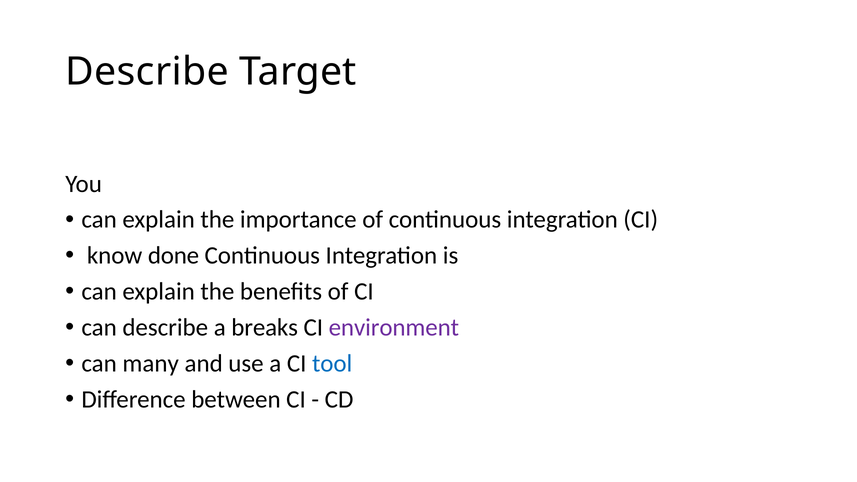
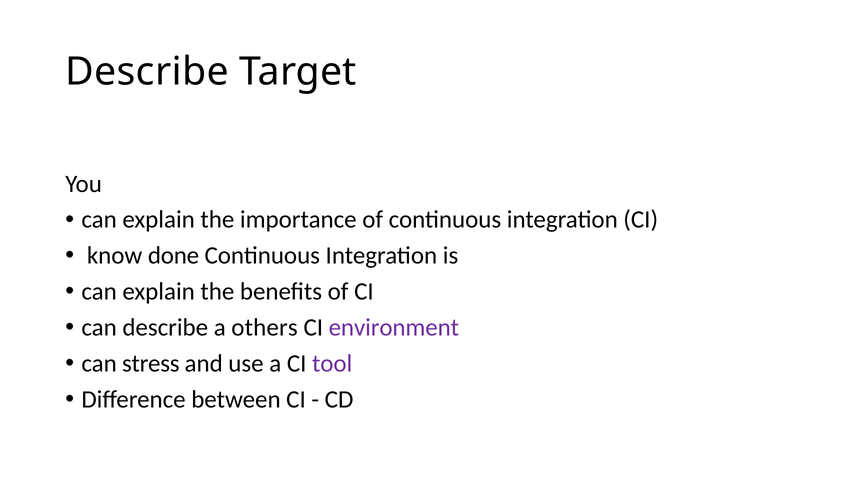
breaks: breaks -> others (265, 328)
many: many -> stress (151, 364)
tool colour: blue -> purple (332, 364)
